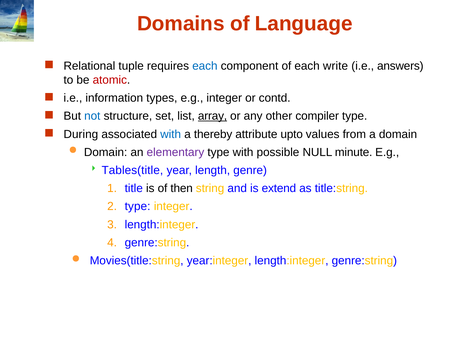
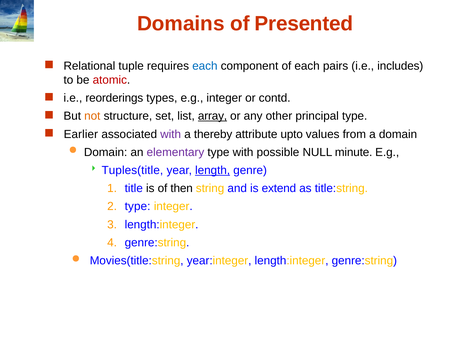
Language: Language -> Presented (304, 24)
write: write -> pairs (336, 66)
answers: answers -> includes (400, 66)
information: information -> reorderings (114, 98)
not colour: blue -> orange (92, 116)
compiler: compiler -> principal (317, 116)
During: During -> Earlier (81, 134)
with colour: blue -> purple (171, 134)
Tables(title: Tables(title -> Tuples(title (132, 170)
length underline: none -> present (213, 170)
